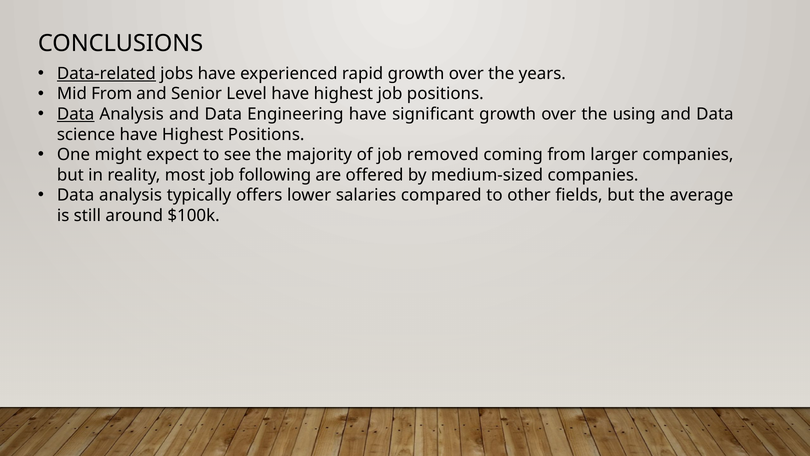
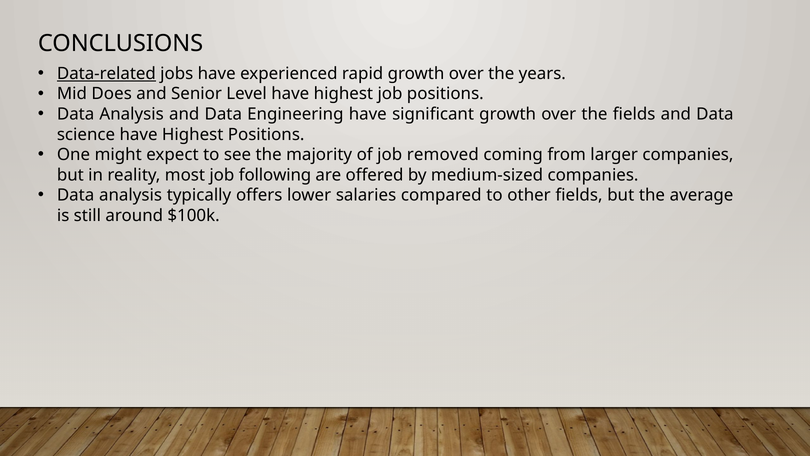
Mid From: From -> Does (112, 94)
Data underline: present -> none (76, 114)
the using: using -> fields (634, 114)
